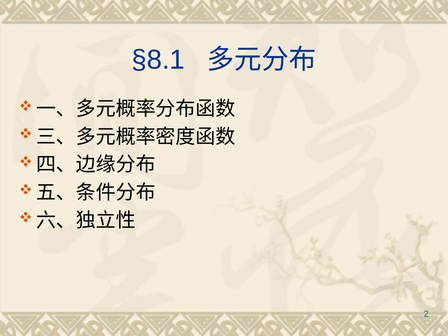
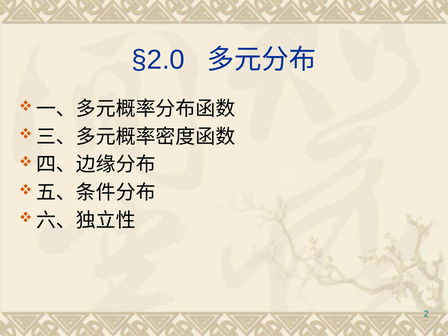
§8.1: §8.1 -> §2.0 (158, 60)
